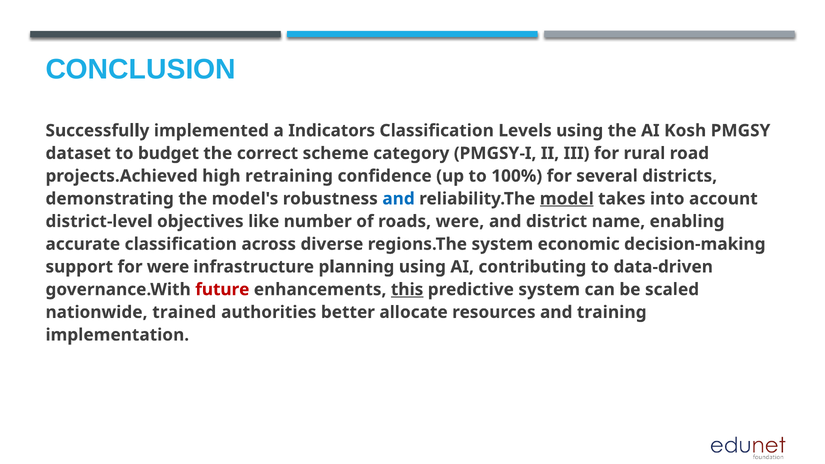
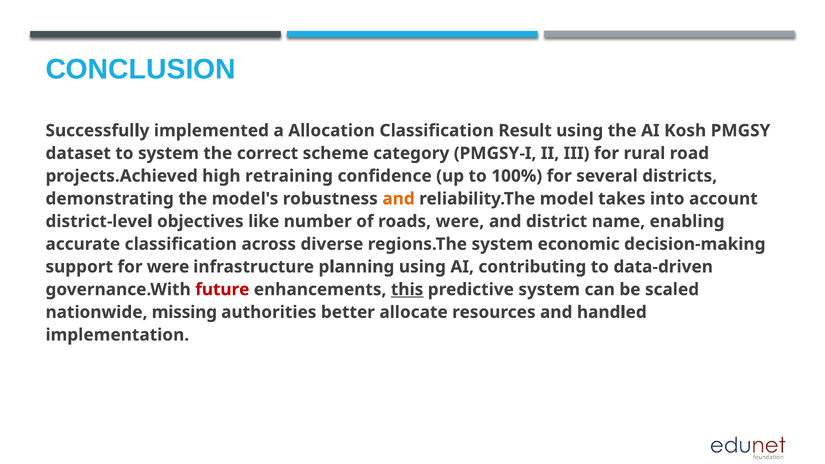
Indicators: Indicators -> Allocation (332, 131)
Levels: Levels -> Result (525, 131)
to budget: budget -> system (168, 153)
and colour: blue -> orange (399, 199)
model underline: present -> none (567, 199)
trained: trained -> missing (184, 312)
training: training -> handled (612, 312)
